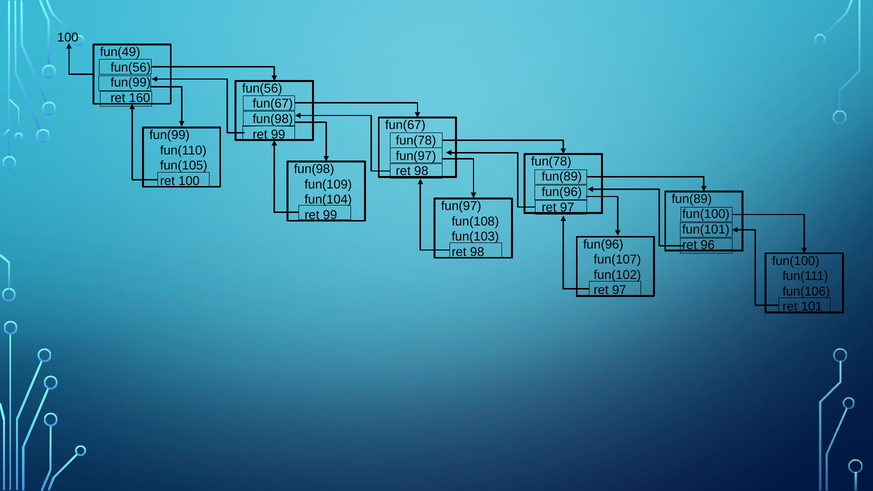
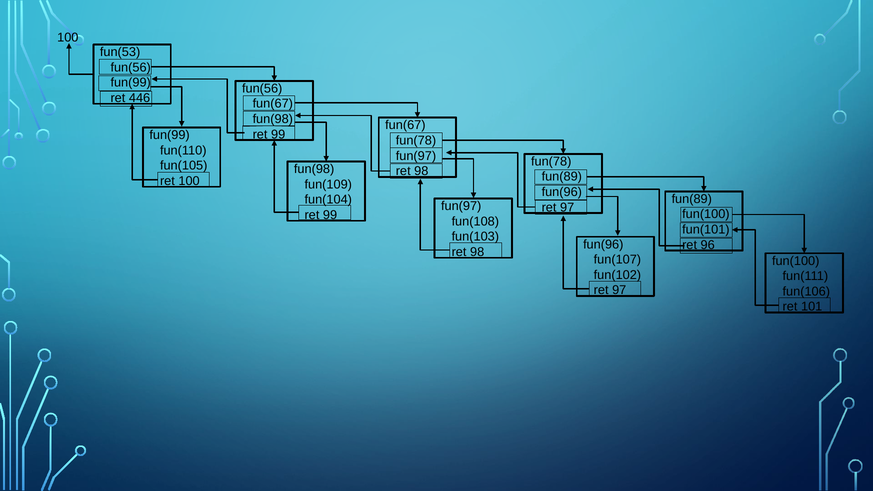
fun(49: fun(49 -> fun(53 (120, 52)
160: 160 -> 446 (140, 98)
